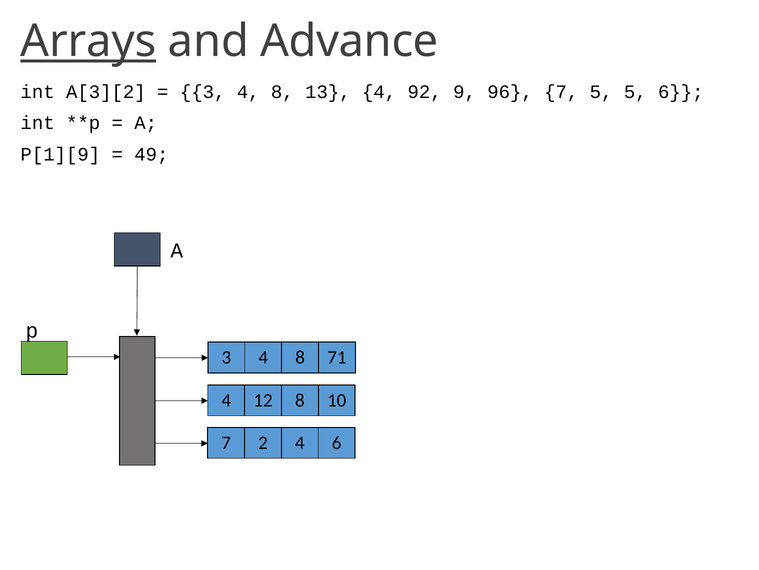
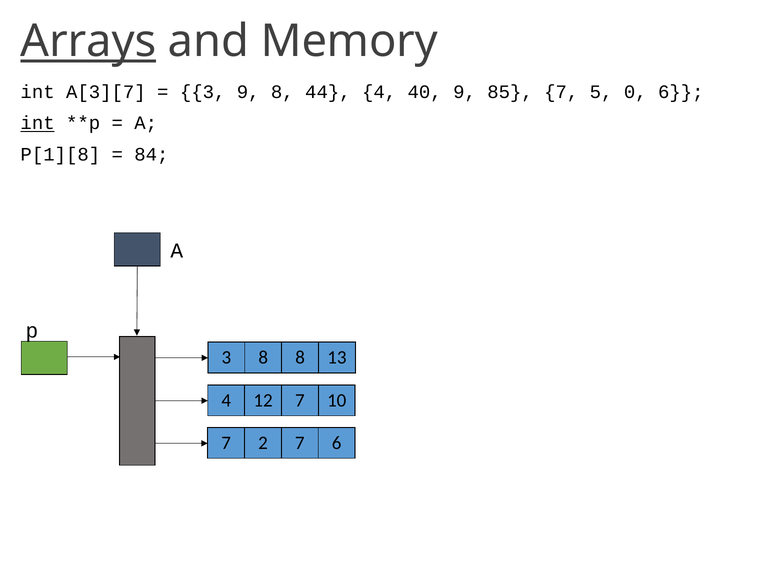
Advance: Advance -> Memory (349, 41)
A[3][2: A[3][2 -> A[3][7 (106, 92)
4: 4 -> 9 (248, 92)
13: 13 -> 44 (328, 92)
92: 92 -> 40 (425, 92)
96: 96 -> 85 (510, 92)
5 5: 5 -> 0 (635, 92)
int underline: none -> present (38, 123)
P[1][9: P[1][9 -> P[1][8 (60, 154)
49: 49 -> 84 (151, 154)
4: 4 -> 8 (263, 357)
71: 71 -> 13 (337, 357)
12 8: 8 -> 7 (300, 400)
2 4: 4 -> 7 (300, 443)
